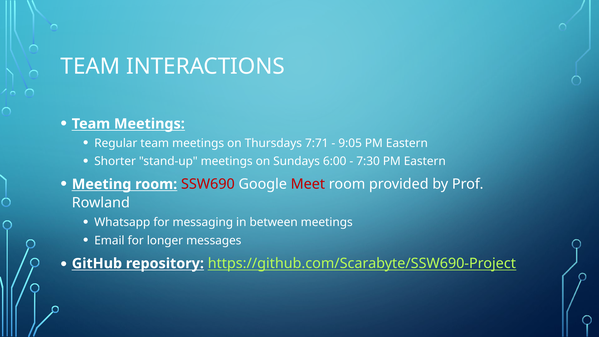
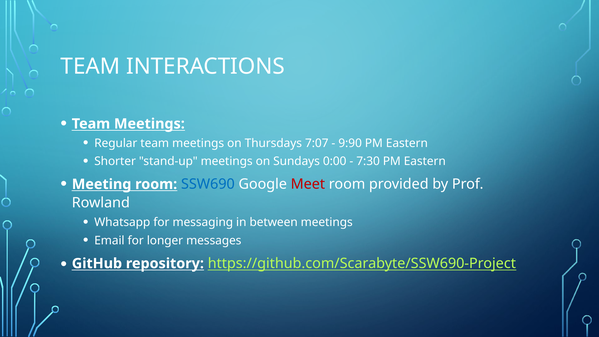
7:71: 7:71 -> 7:07 (317, 143)
9:05: 9:05 -> 9:90 (350, 143)
6:00: 6:00 -> 0:00 (335, 161)
SSW690 colour: red -> blue (208, 184)
